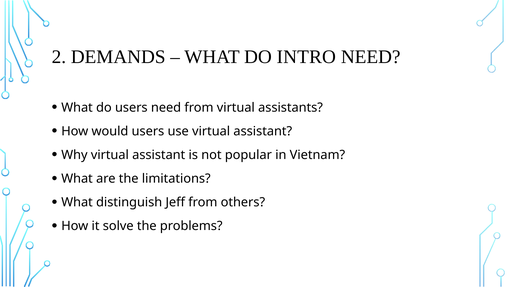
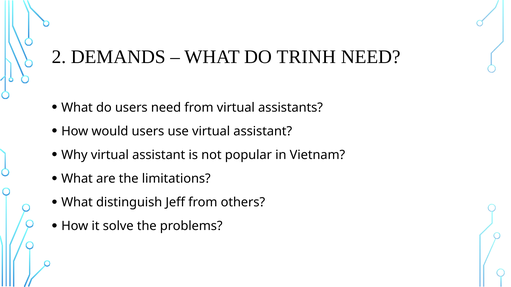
INTRO: INTRO -> TRINH (306, 57)
